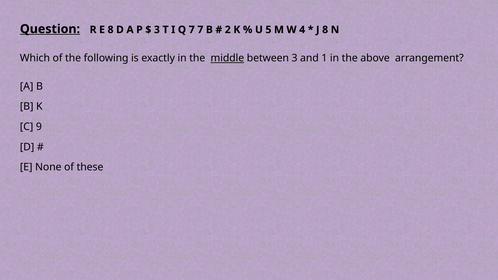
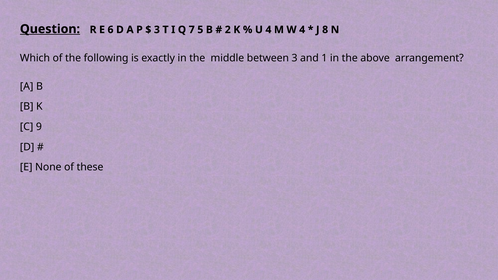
E 8: 8 -> 6 (111, 30)
7 7: 7 -> 5 (200, 30)
U 5: 5 -> 4 (268, 30)
middle underline: present -> none (227, 58)
